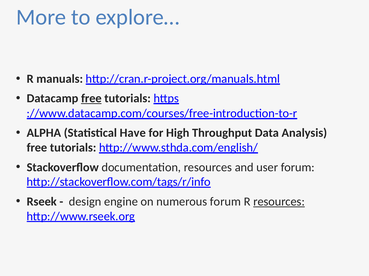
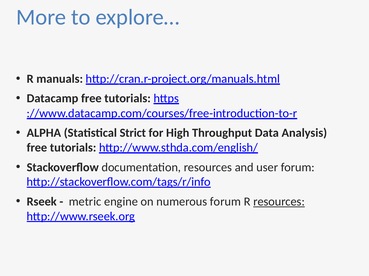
free underline: present -> none (91, 99)
Have: Have -> Strict (133, 133)
design: design -> metric (85, 202)
